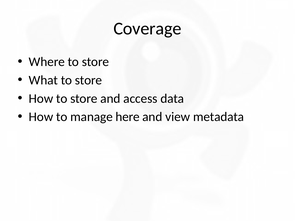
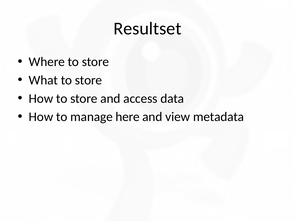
Coverage: Coverage -> Resultset (147, 29)
